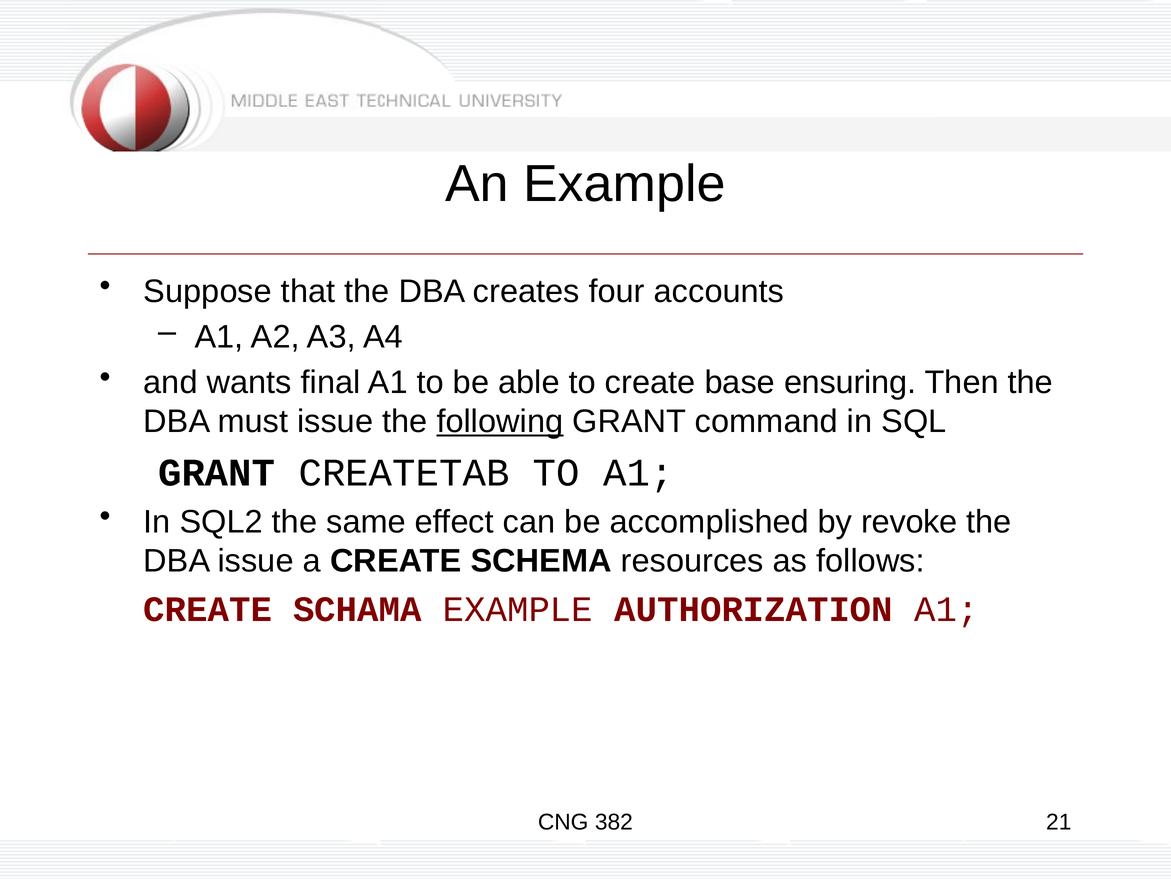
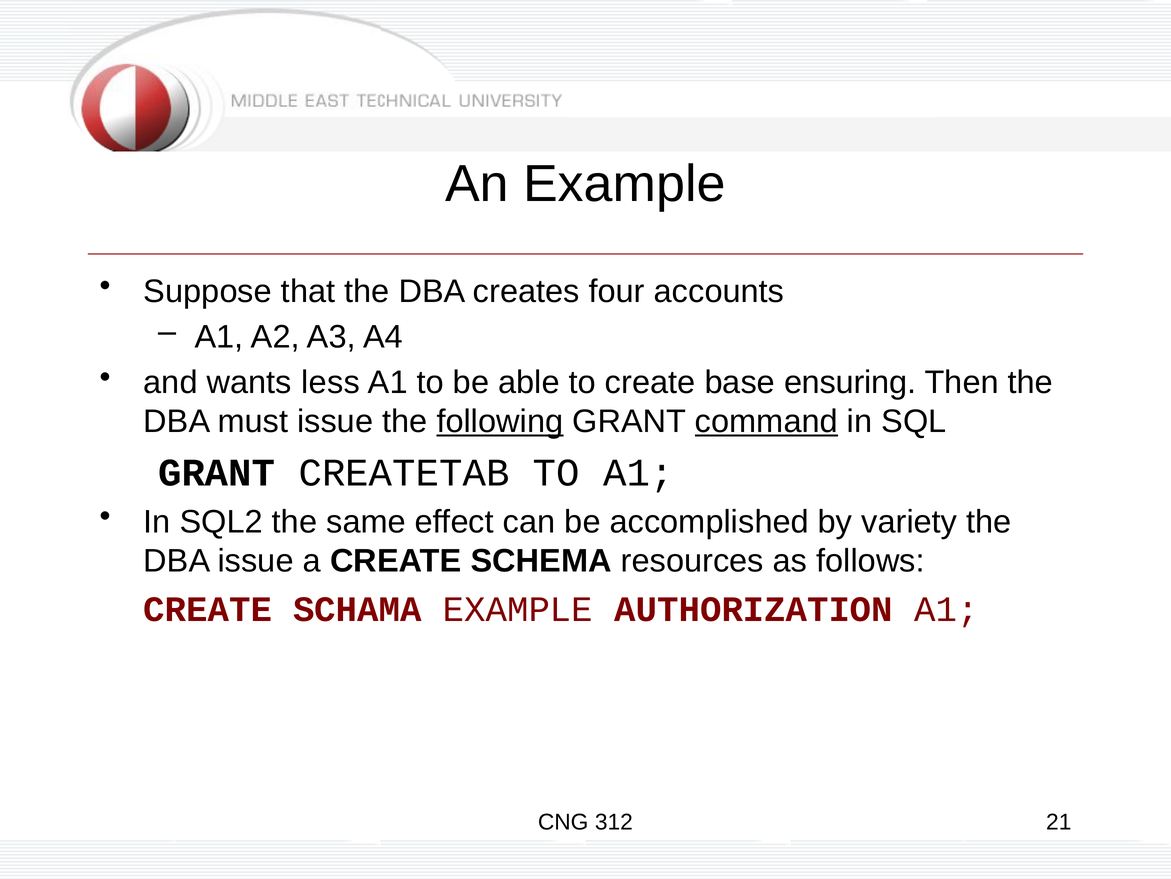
final: final -> less (331, 382)
command underline: none -> present (766, 421)
revoke: revoke -> variety (909, 521)
382: 382 -> 312 (614, 821)
